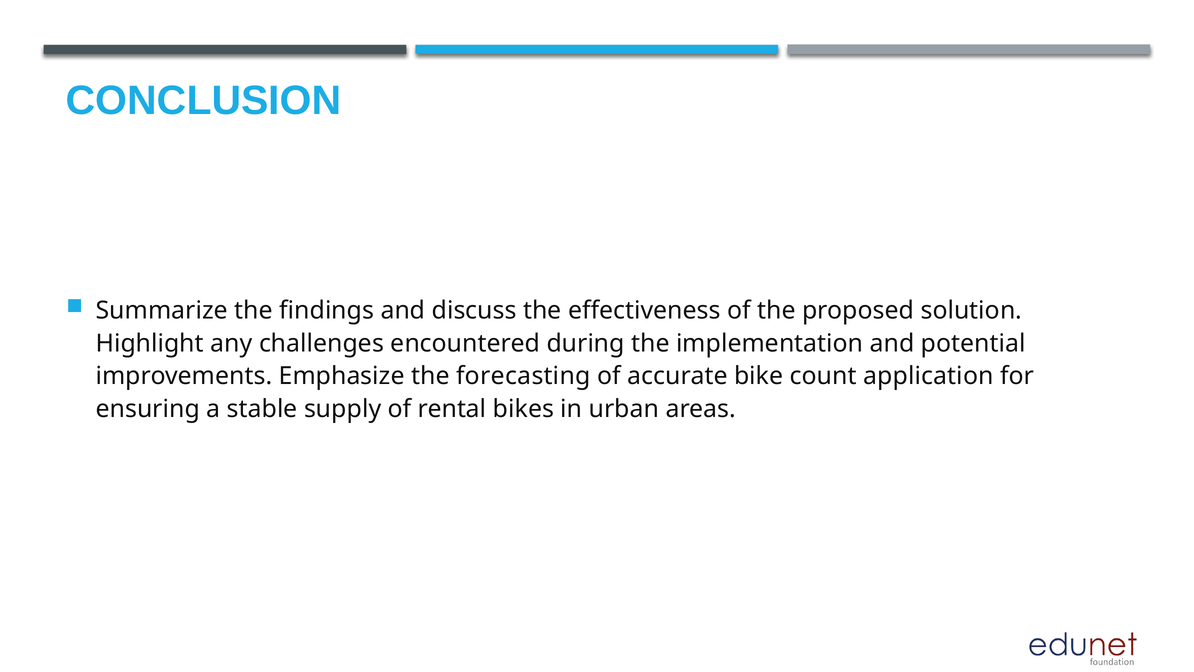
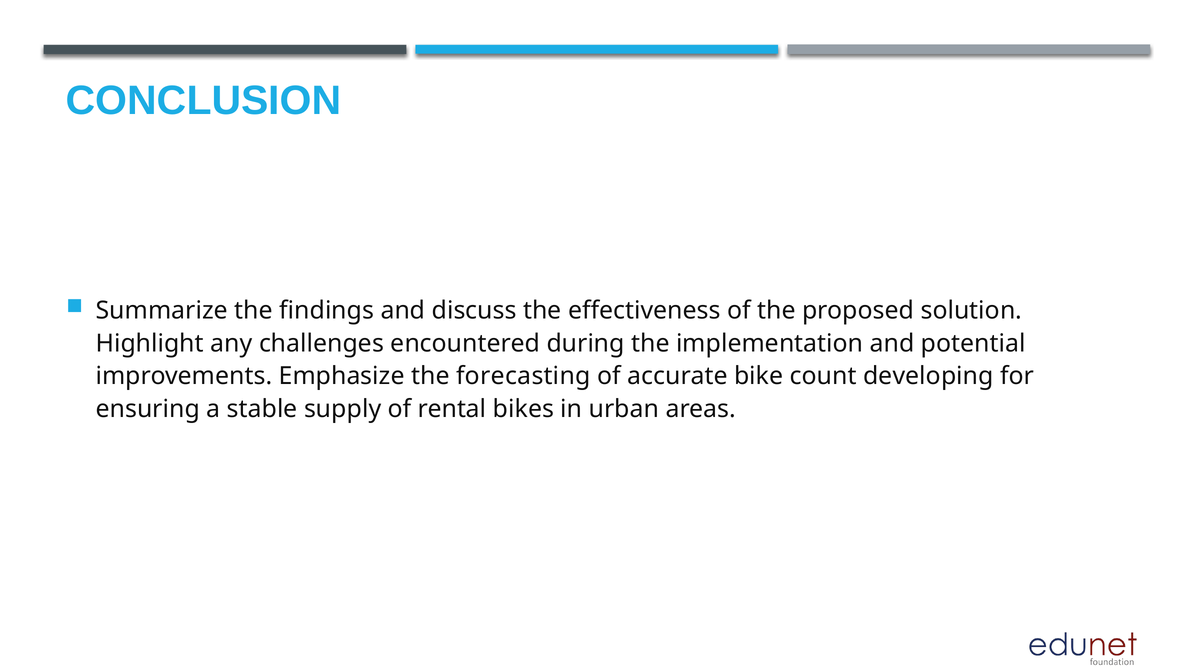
application: application -> developing (928, 376)
